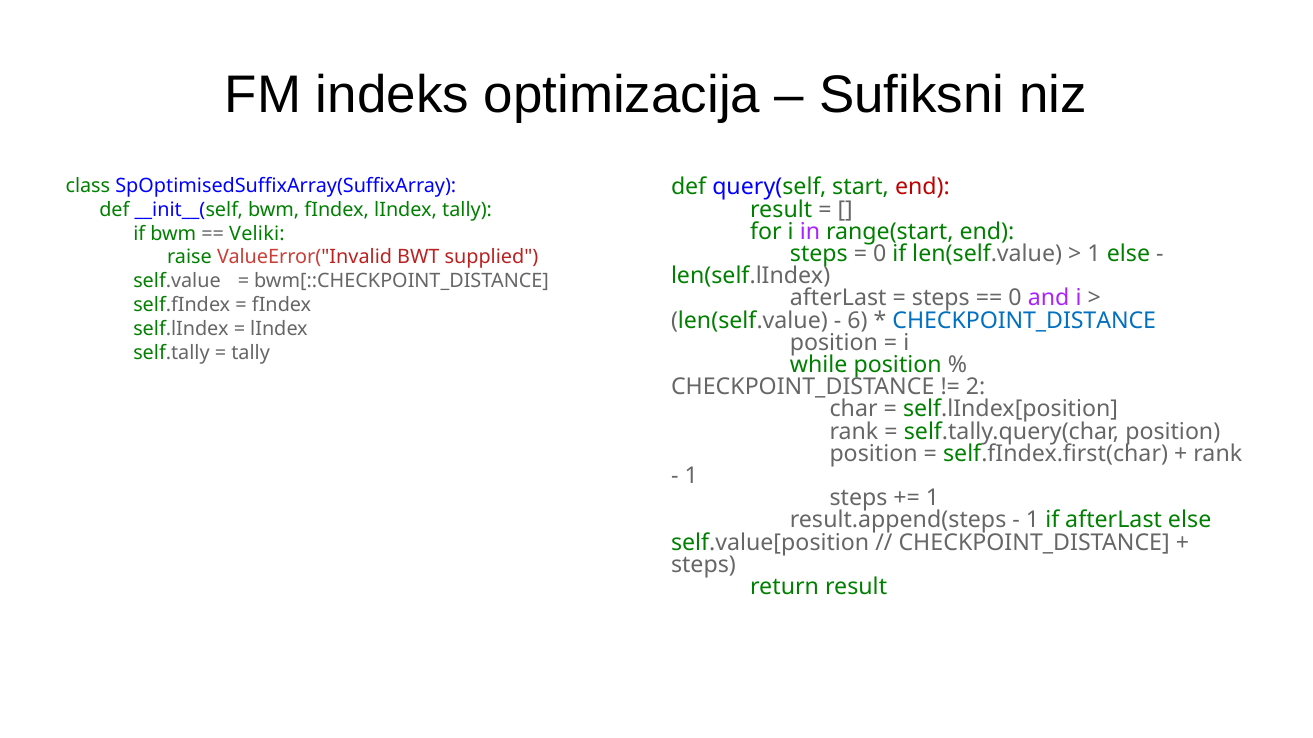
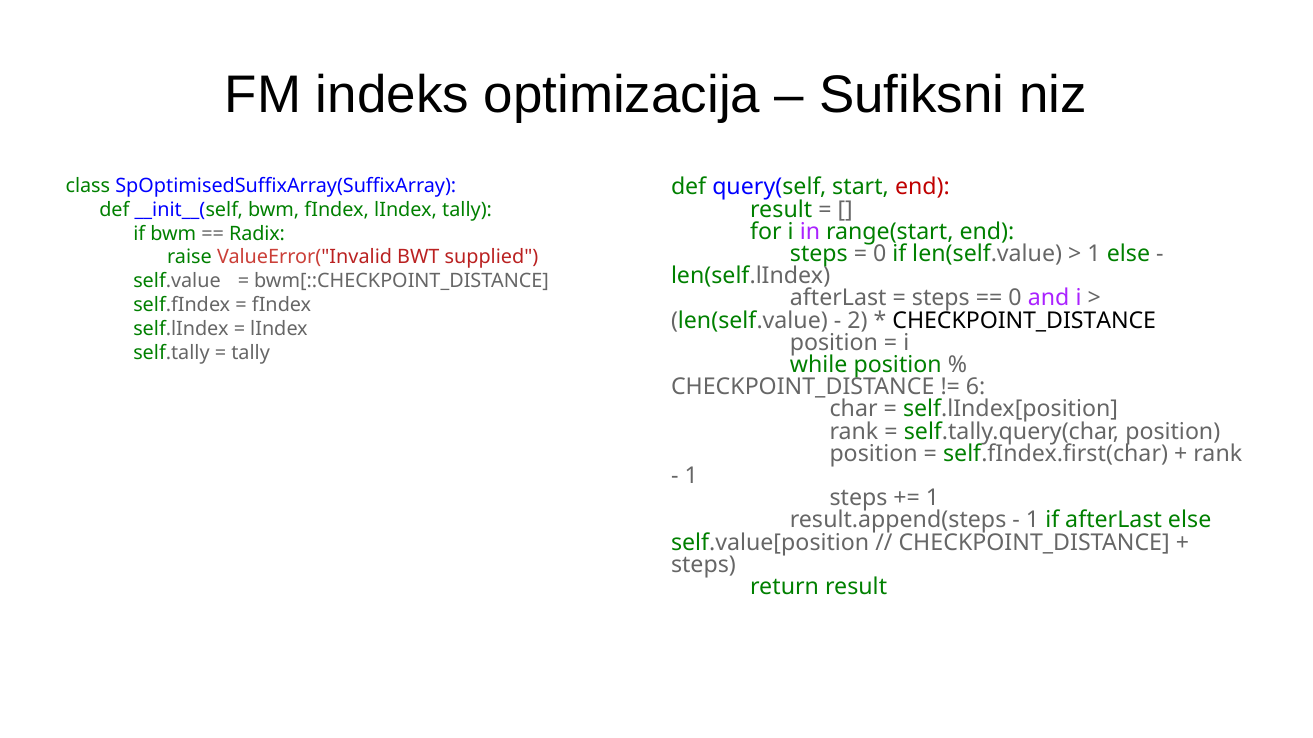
Veliki: Veliki -> Radix (257, 234)
6: 6 -> 2 (858, 321)
CHECKPOINT_DISTANCE colour: blue -> black (1024, 321)
2: 2 -> 6 (976, 387)
